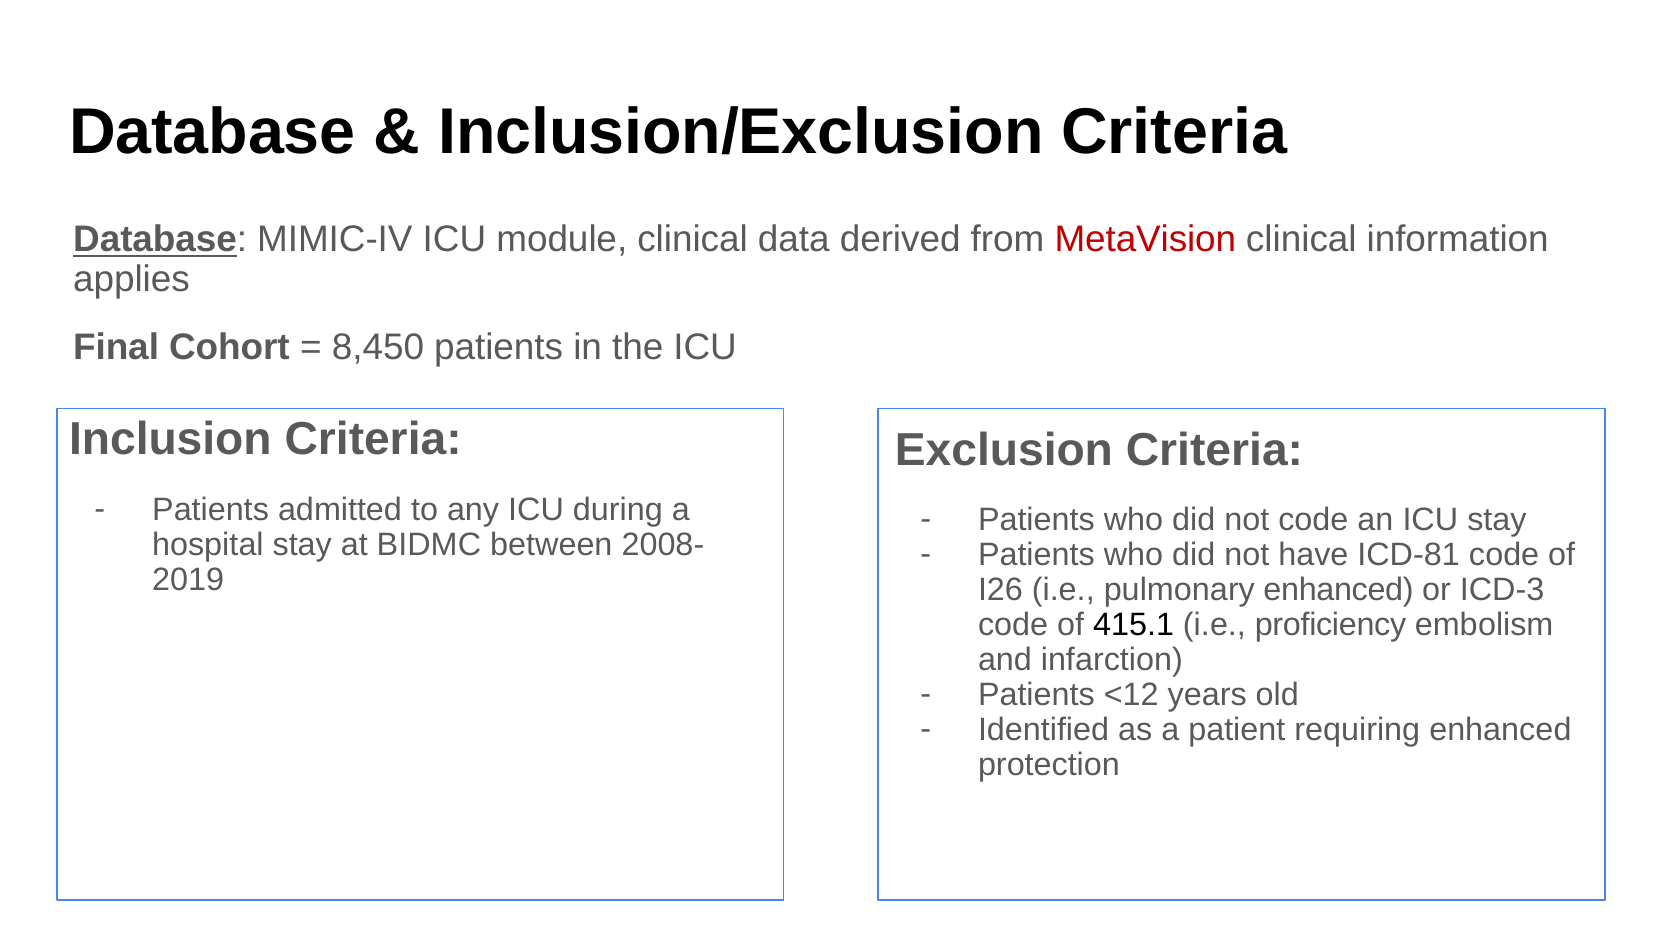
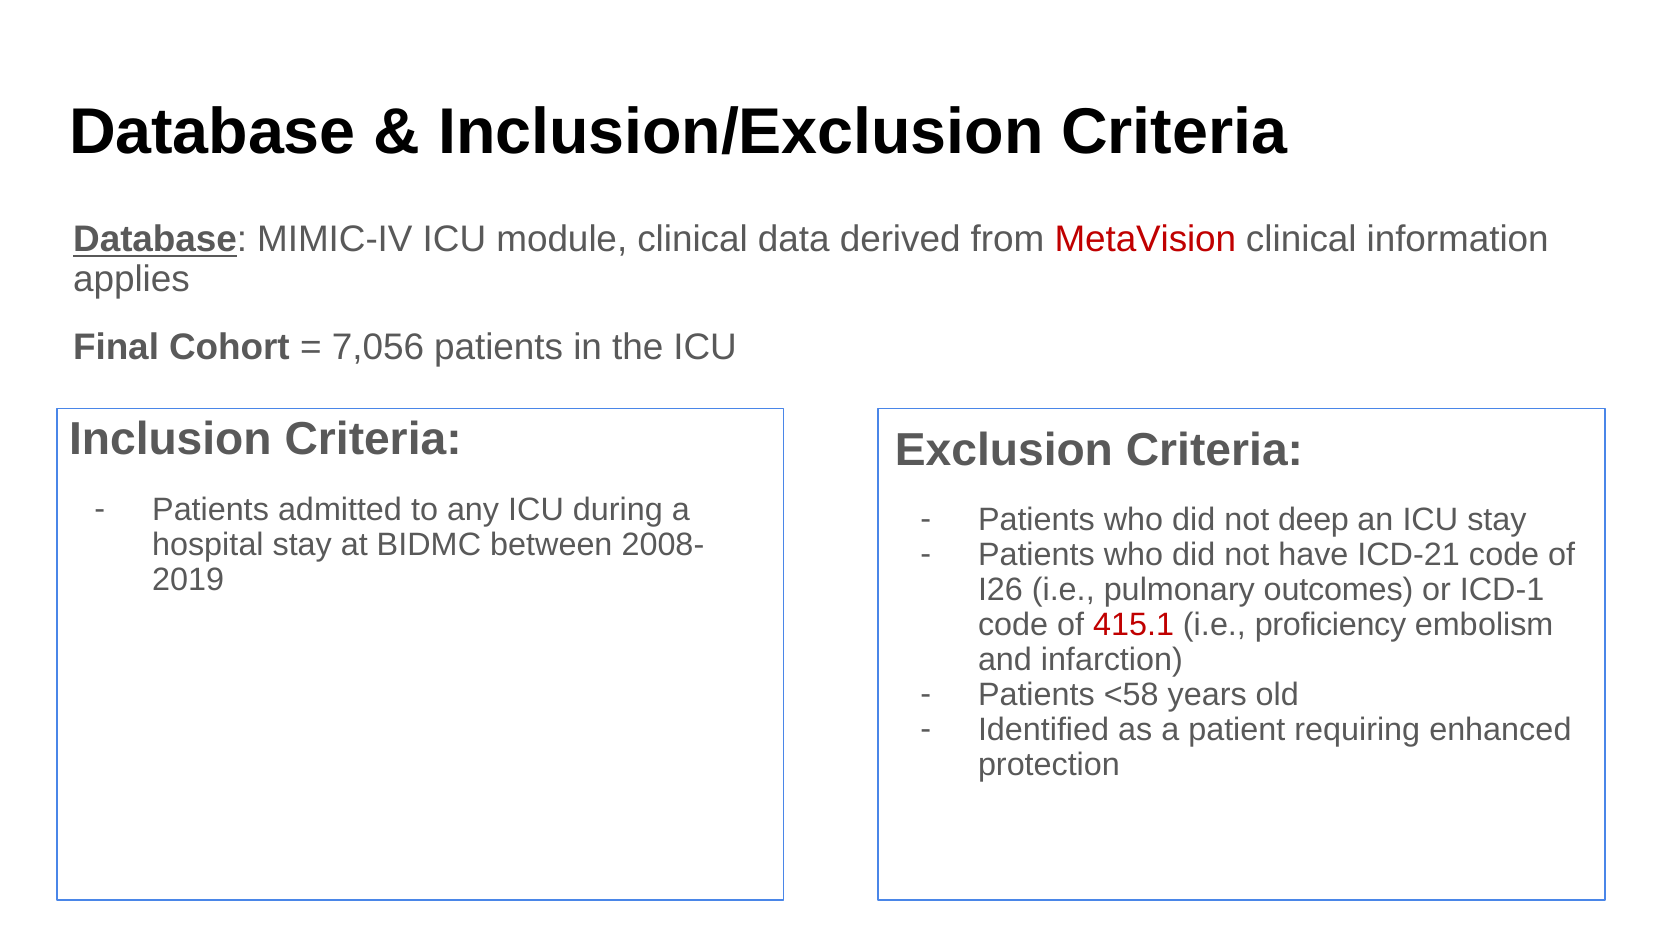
8,450: 8,450 -> 7,056 (378, 347)
not code: code -> deep (1313, 520)
ICD-81: ICD-81 -> ICD-21 (1409, 555)
pulmonary enhanced: enhanced -> outcomes (1338, 590)
ICD-3: ICD-3 -> ICD-1 (1502, 590)
415.1 colour: black -> red (1134, 625)
<12: <12 -> <58 (1131, 695)
